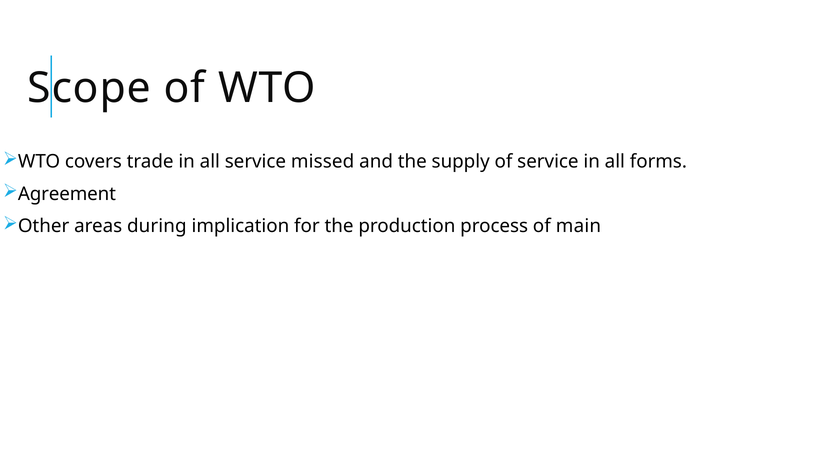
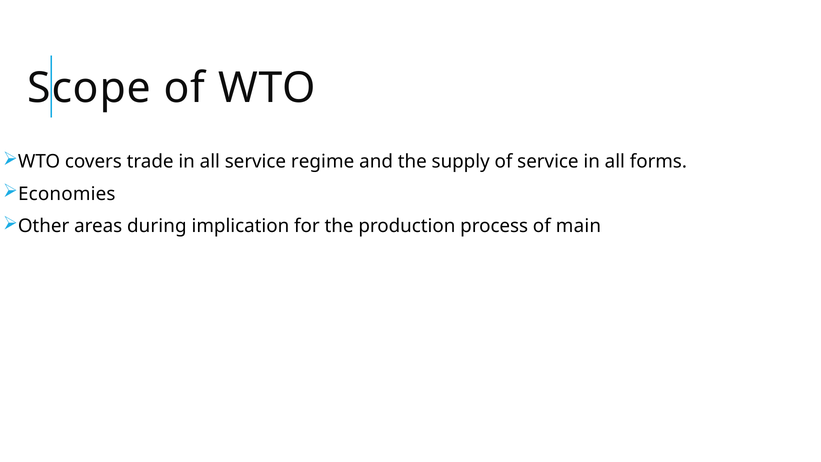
missed: missed -> regime (323, 161)
Agreement: Agreement -> Economies (67, 194)
